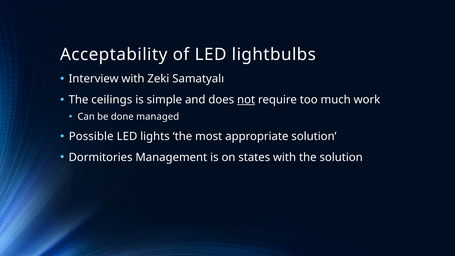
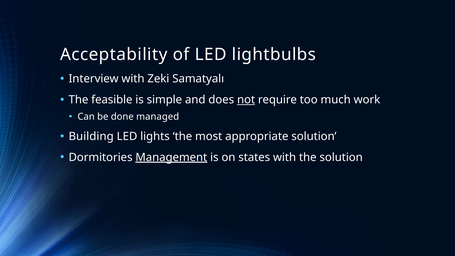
ceilings: ceilings -> feasible (112, 100)
Possible: Possible -> Building (91, 136)
Management underline: none -> present (171, 157)
